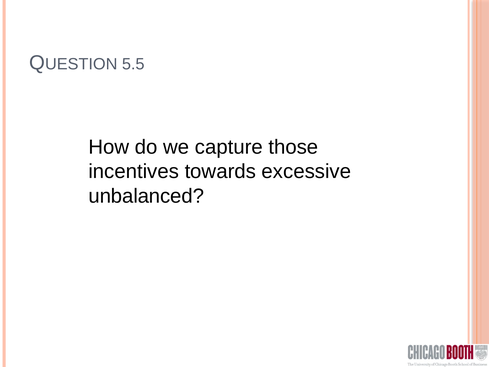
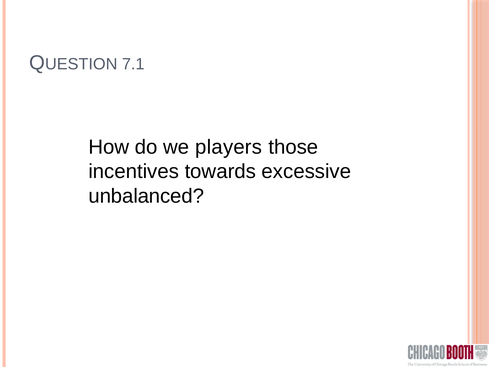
5.5: 5.5 -> 7.1 (133, 64)
capture: capture -> players (229, 147)
